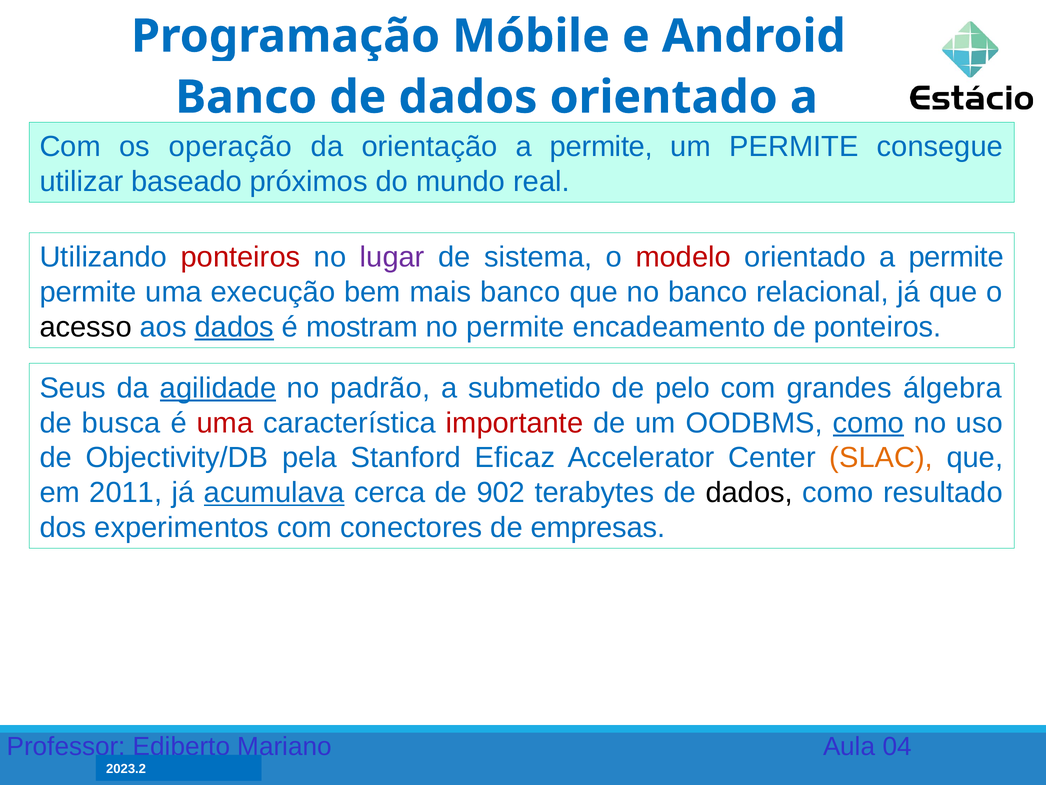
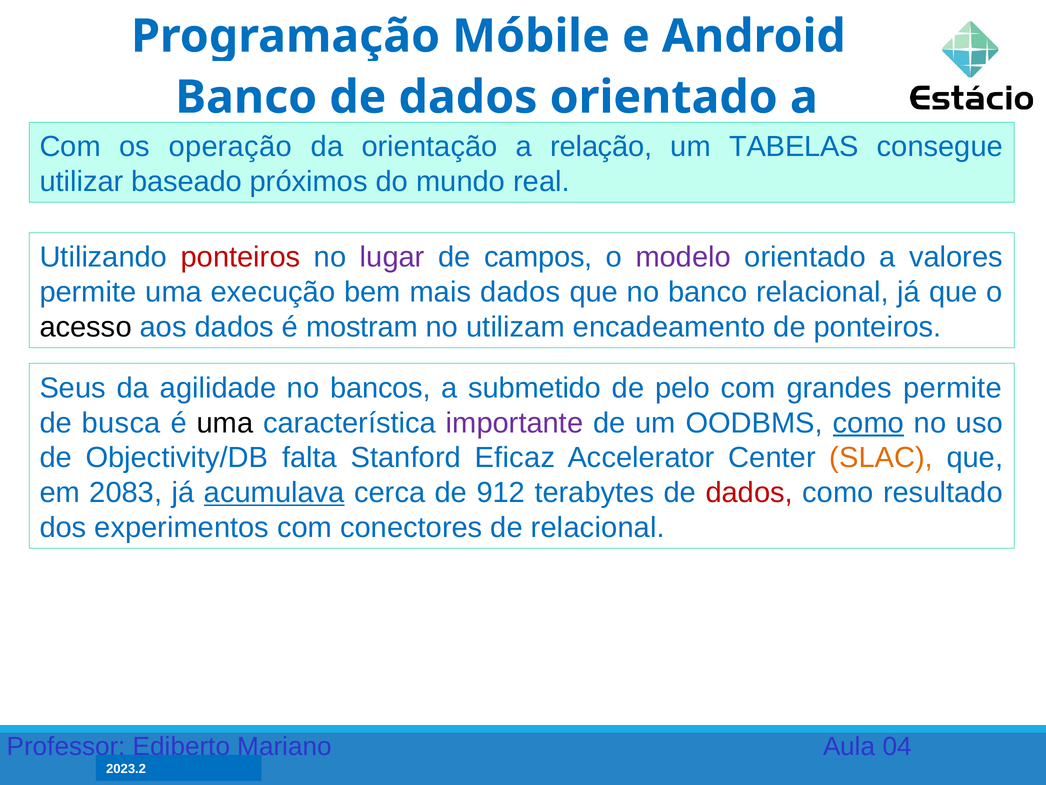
permite: permite -> relação (601, 147)
um PERMITE: PERMITE -> TABELAS (794, 147)
sistema: sistema -> campos (538, 257)
modelo colour: red -> purple (683, 257)
orientado a permite: permite -> valores (956, 257)
mais banco: banco -> dados (520, 292)
dados underline: present -> none (234, 327)
no permite: permite -> utilizam (516, 327)
agilidade underline: present -> none (218, 388)
padrão: padrão -> bancos (381, 388)
grandes álgebra: álgebra -> permite (952, 388)
uma colour: red -> black (225, 423)
importante colour: red -> purple (515, 423)
pela: pela -> falta (310, 458)
2011: 2011 -> 2083 (126, 492)
902: 902 -> 912 (501, 492)
dados colour: black -> red (749, 492)
de empresas: empresas -> relacional (598, 527)
